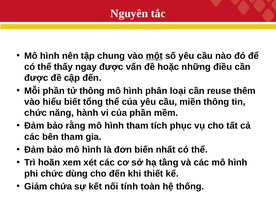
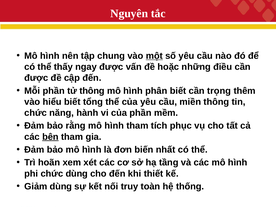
phân loại: loại -> biết (178, 91)
reuse: reuse -> trọng (219, 91)
bên underline: none -> present (50, 137)
Giảm chứa: chứa -> dùng (61, 186)
tính: tính -> truy (130, 186)
